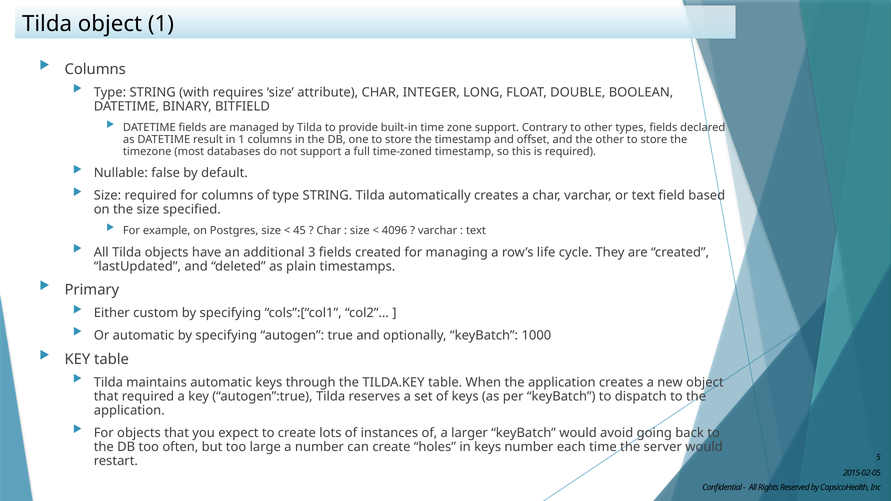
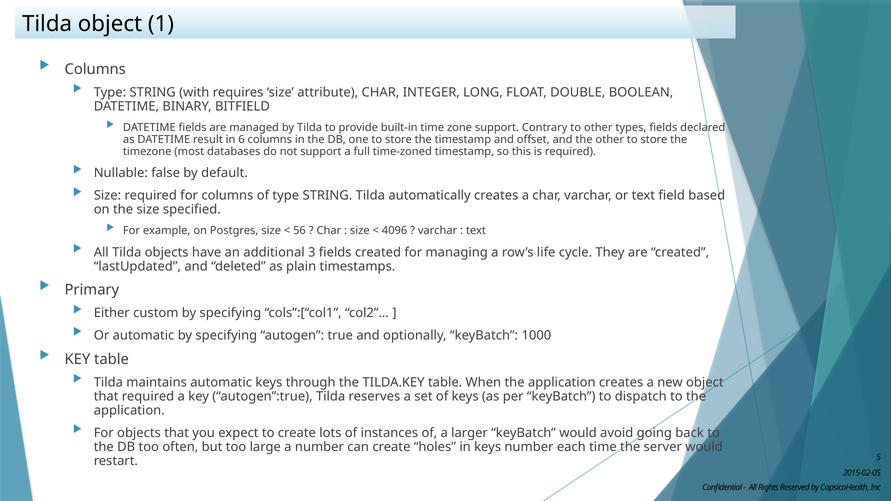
in 1: 1 -> 6 (241, 140)
45: 45 -> 56 (300, 231)
